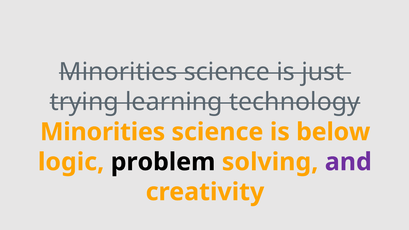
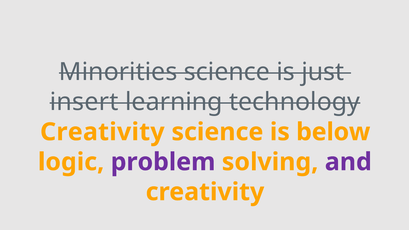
trying: trying -> insert (84, 102)
Minorities: Minorities -> Creativity (102, 132)
problem colour: black -> purple (163, 162)
